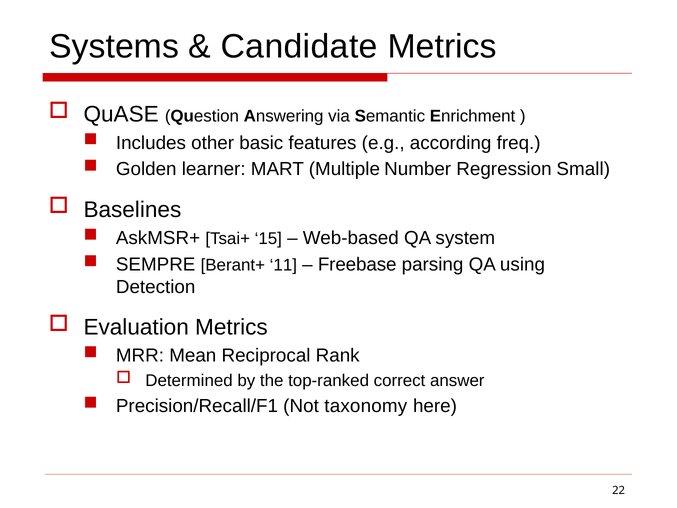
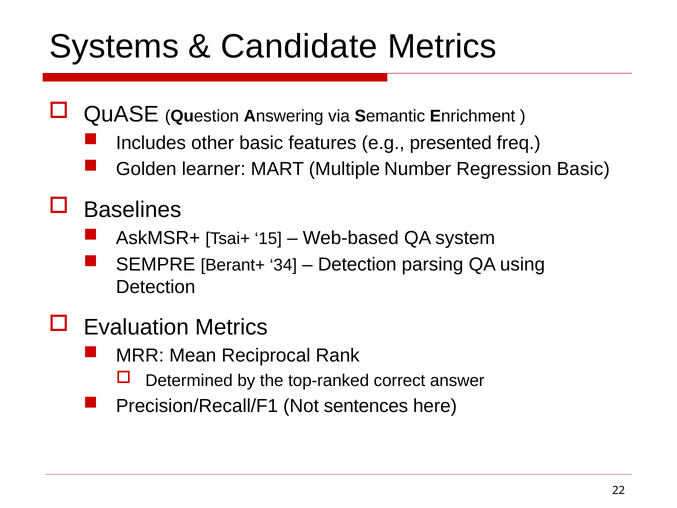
according: according -> presented (451, 143)
Regression Small: Small -> Basic (583, 169)
11: 11 -> 34 (283, 265)
Freebase: Freebase -> Detection (357, 264)
taxonomy: taxonomy -> sentences (366, 406)
